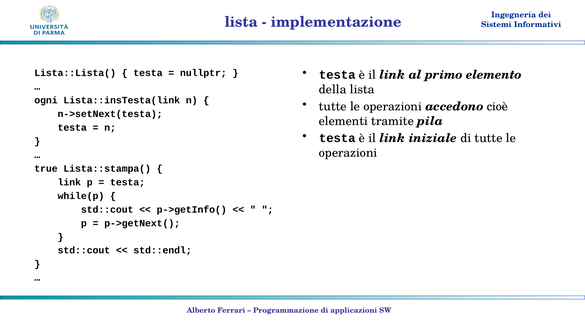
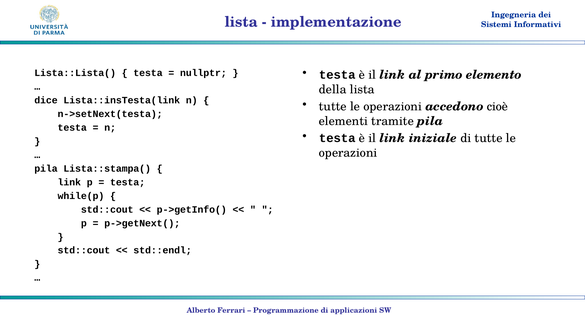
ogni: ogni -> dice (46, 100)
true: true -> pila (46, 169)
